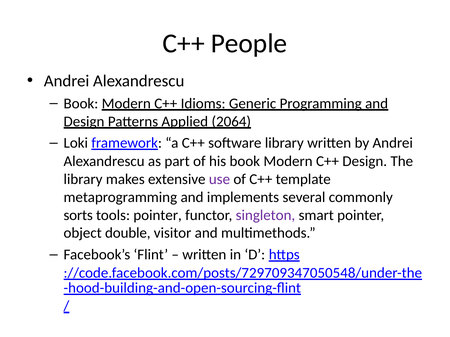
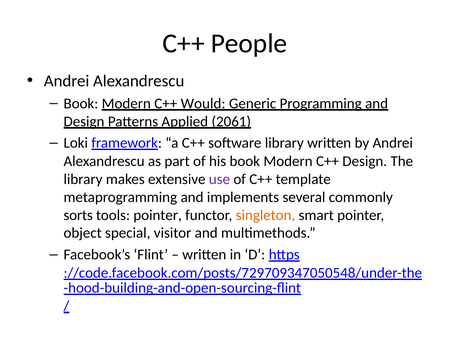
Idioms: Idioms -> Would (203, 104)
2064: 2064 -> 2061 (231, 122)
singleton colour: purple -> orange (265, 215)
double: double -> special (128, 233)
